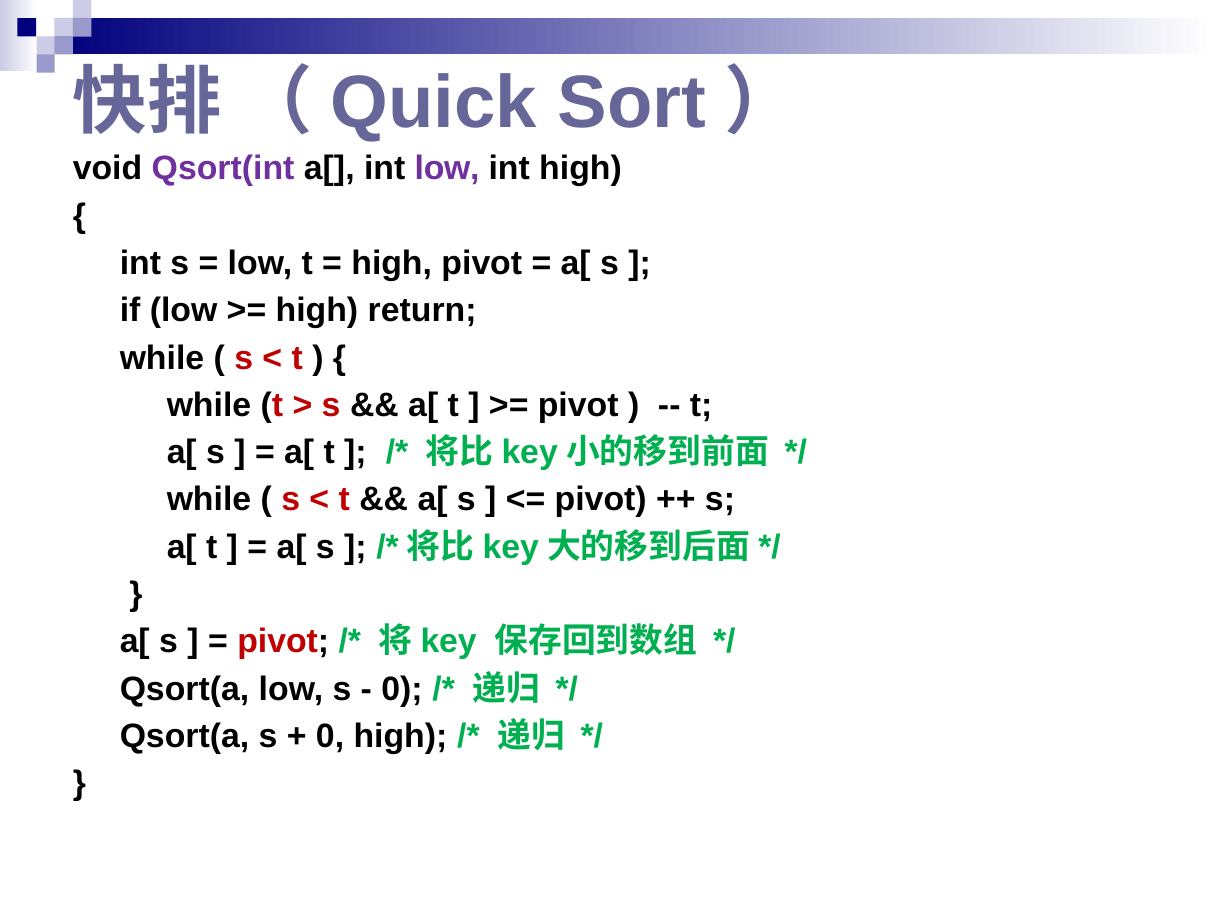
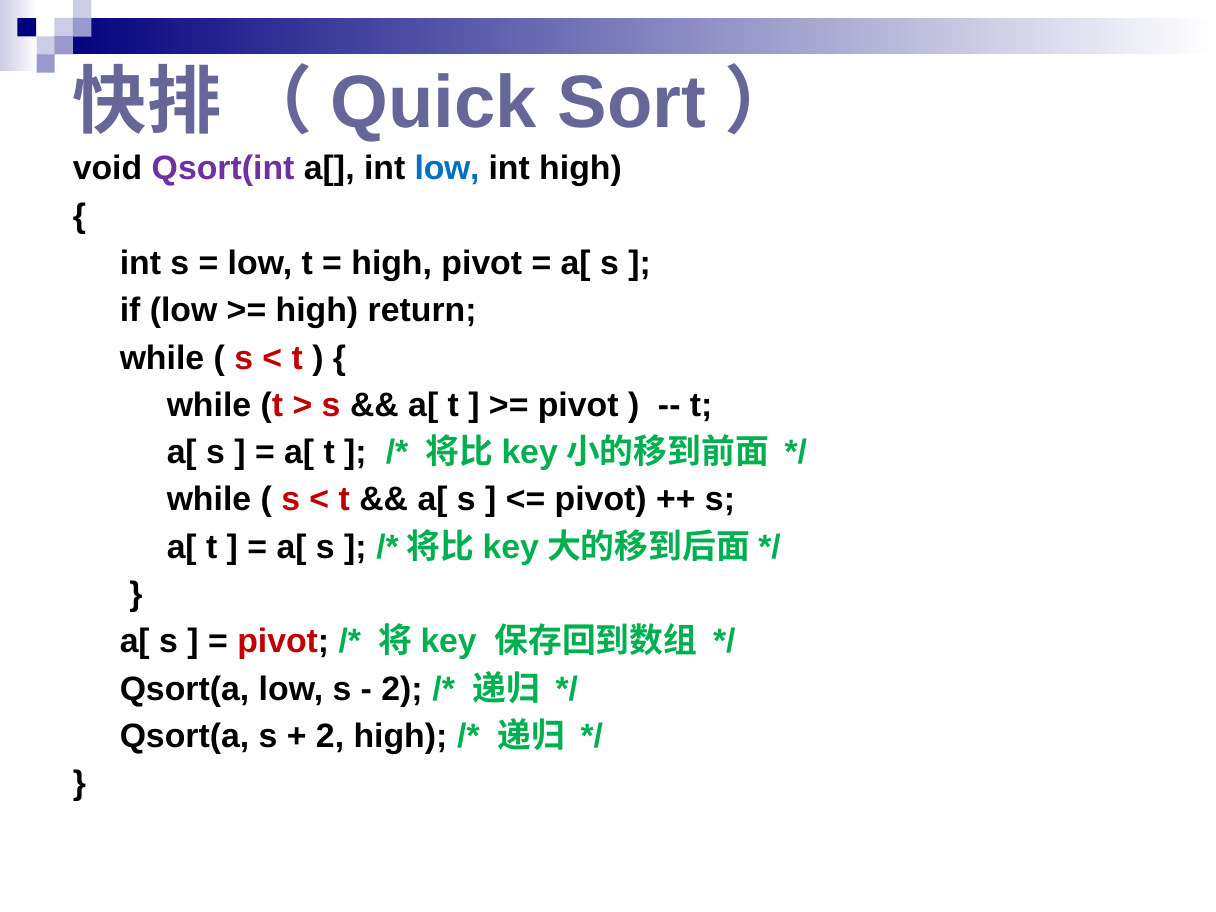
low colour: purple -> blue (447, 169)
0: 0 -> 2 (402, 689)
0: 0 -> 2 (330, 736)
